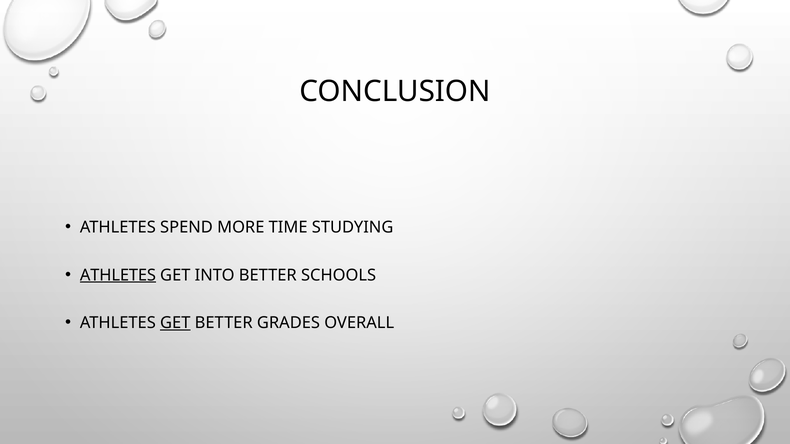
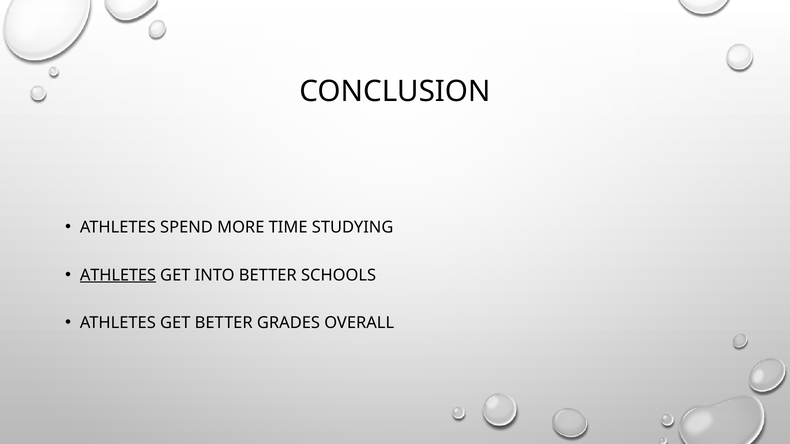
GET underline: present -> none (175, 323)
